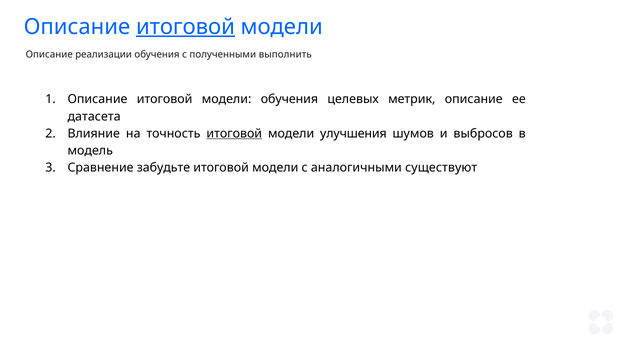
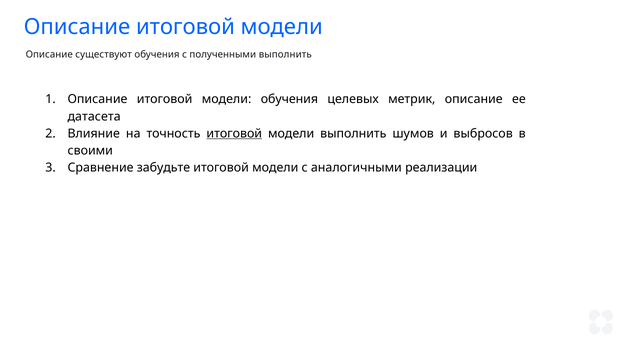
итоговой underline: present -> none (185, 27)
реализации: реализации -> существуют (104, 55)
модели улучшения: улучшения -> выполнить (353, 133)
модель: модель -> своими (90, 151)
существуют: существуют -> реализации (441, 168)
